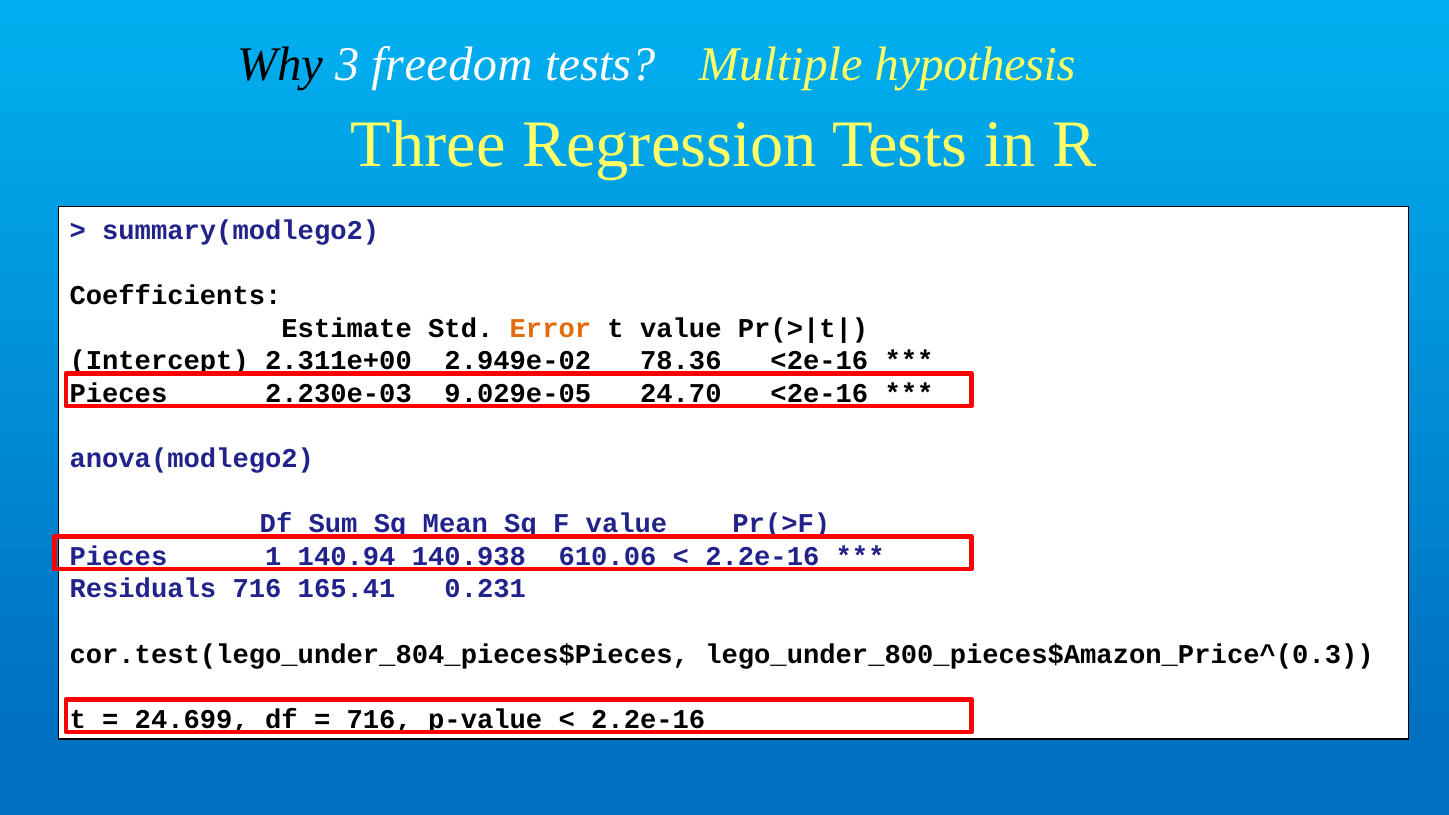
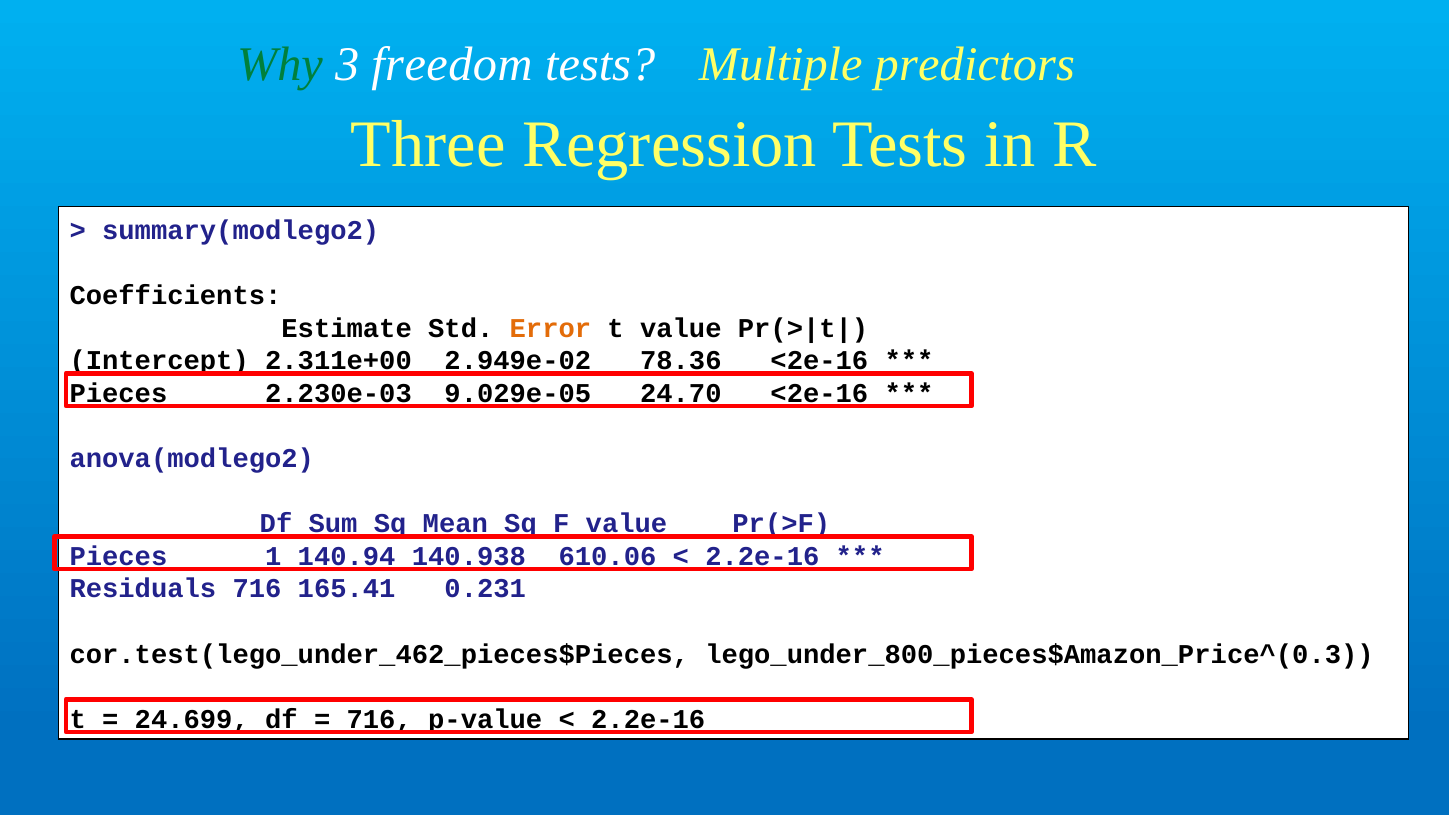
Why colour: black -> green (280, 65)
hypothesis: hypothesis -> predictors (975, 65)
cor.test(lego_under_804_pieces$Pieces: cor.test(lego_under_804_pieces$Pieces -> cor.test(lego_under_462_pieces$Pieces (379, 654)
